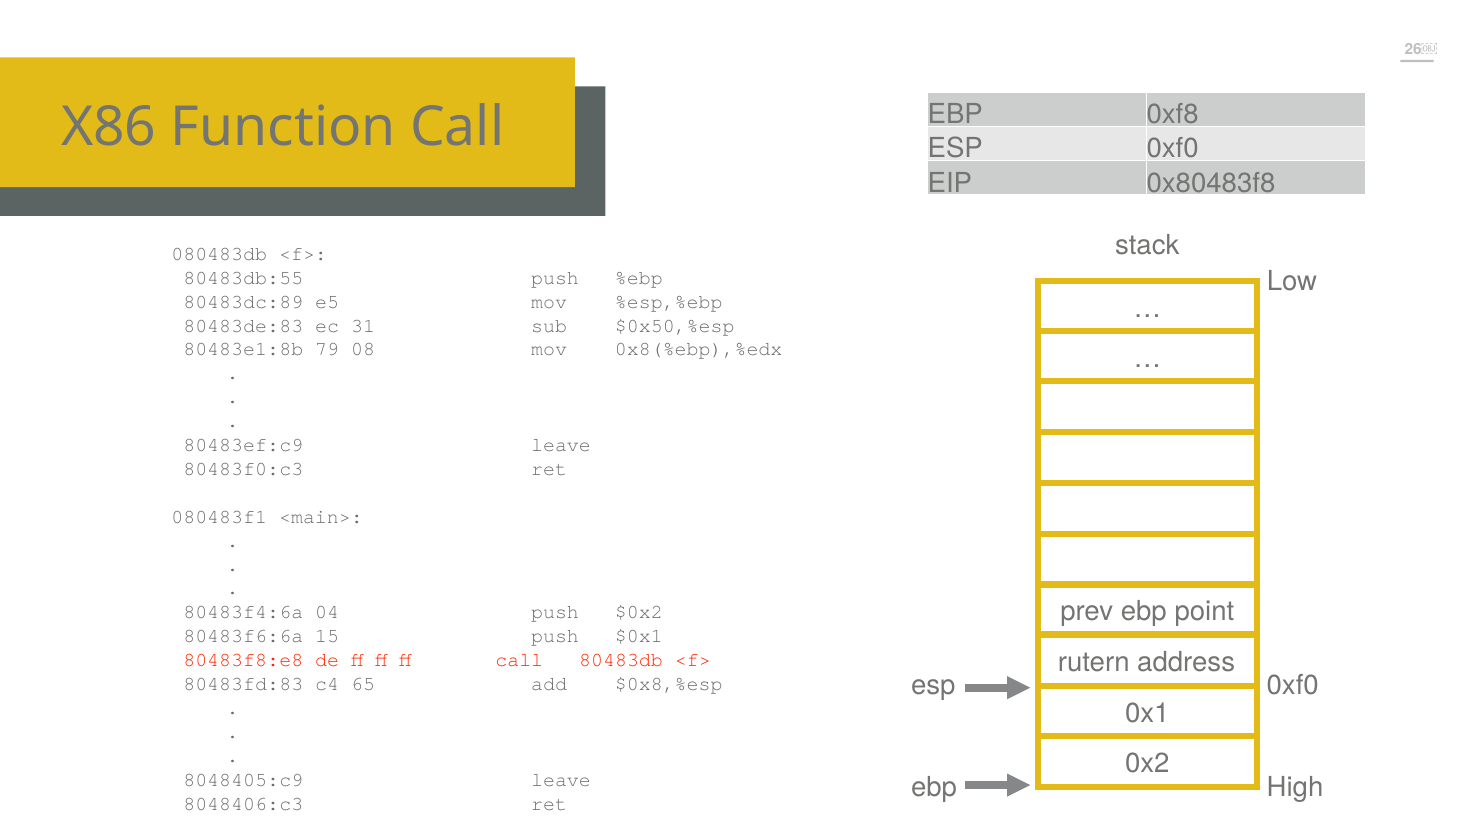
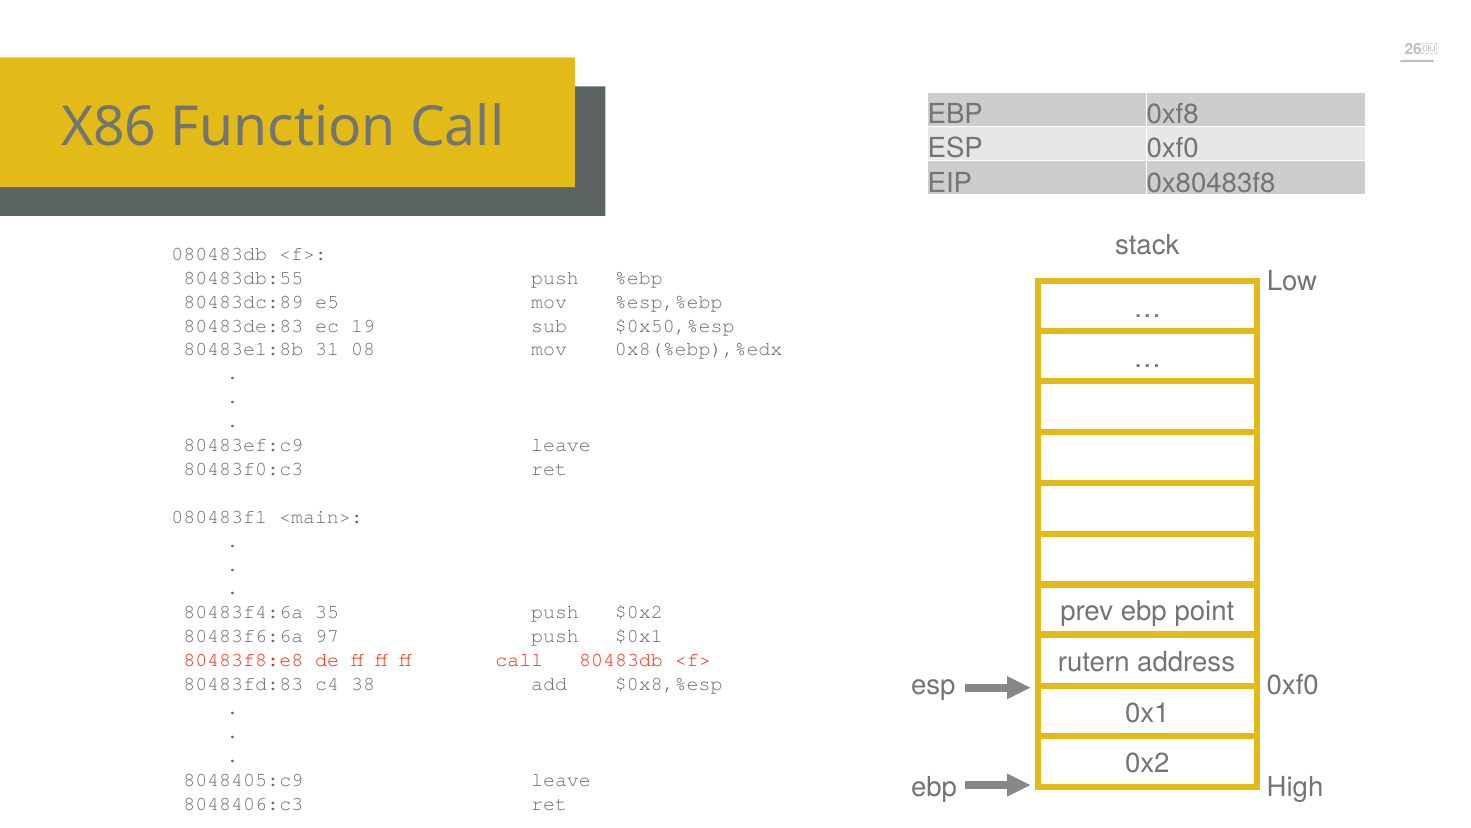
31: 31 -> 19 (363, 325)
79: 79 -> 31 (327, 349)
04: 04 -> 35 (327, 612)
15: 15 -> 97 (327, 636)
65: 65 -> 38 (363, 684)
